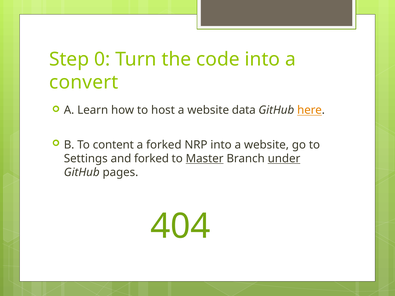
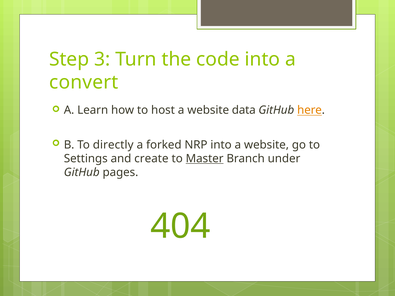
0: 0 -> 3 (102, 59)
content: content -> directly (113, 145)
and forked: forked -> create (151, 159)
under underline: present -> none (284, 159)
